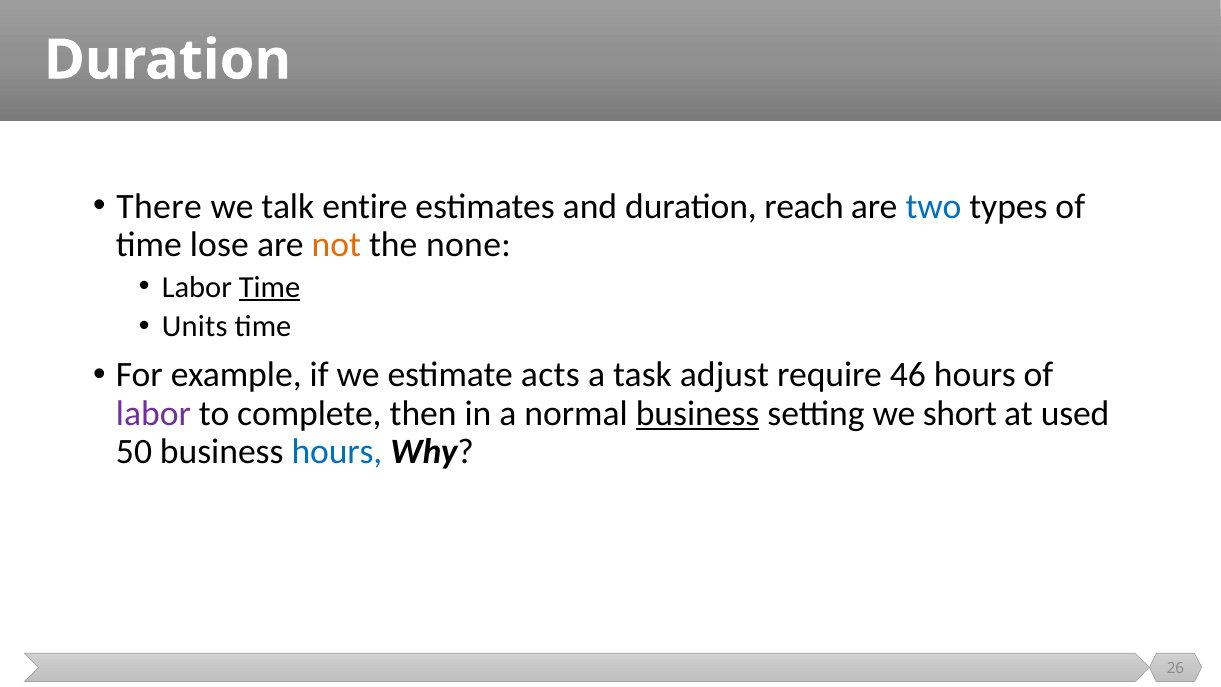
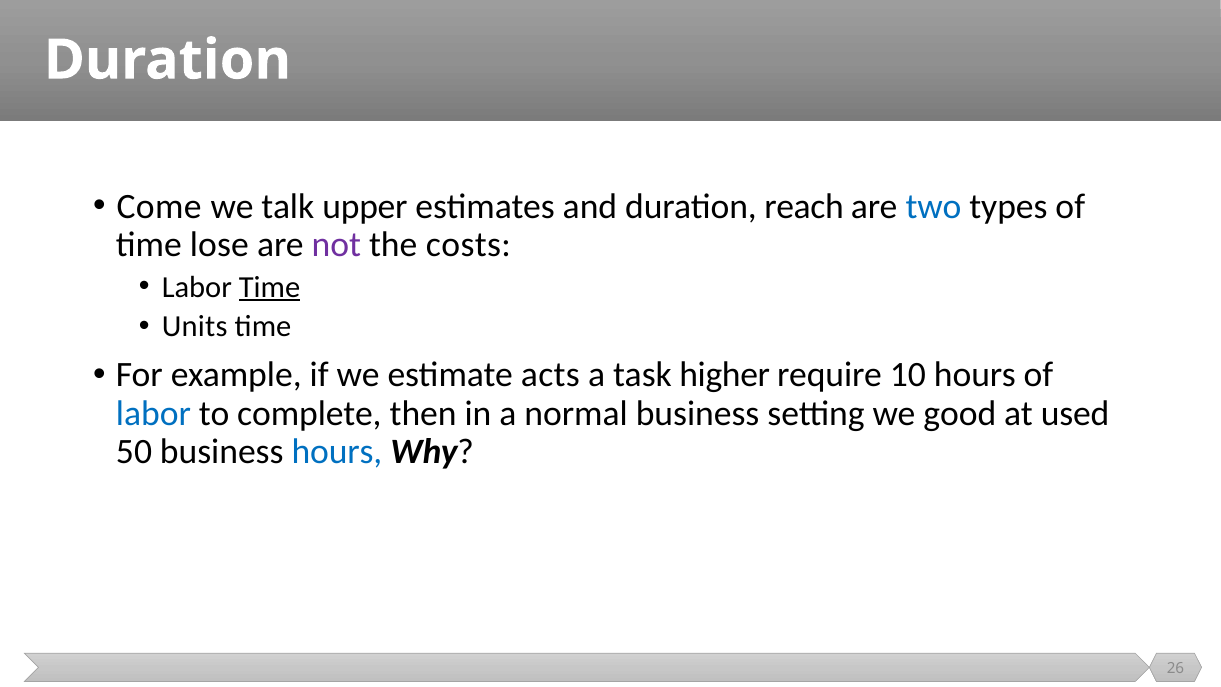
There: There -> Come (159, 206)
entire: entire -> upper (365, 206)
not colour: orange -> purple (336, 245)
none: none -> costs (468, 245)
adjust: adjust -> higher (725, 375)
46: 46 -> 10 (908, 375)
labor colour: purple -> blue (153, 413)
business underline: present -> none (698, 413)
short: short -> good (960, 413)
